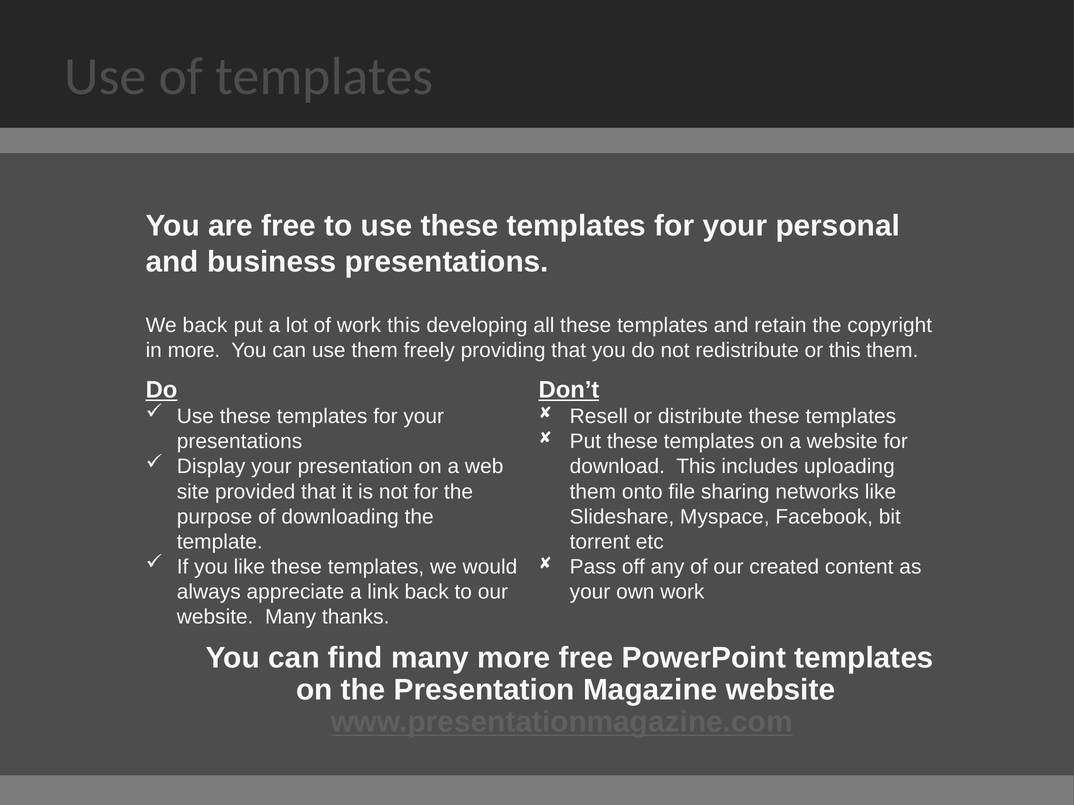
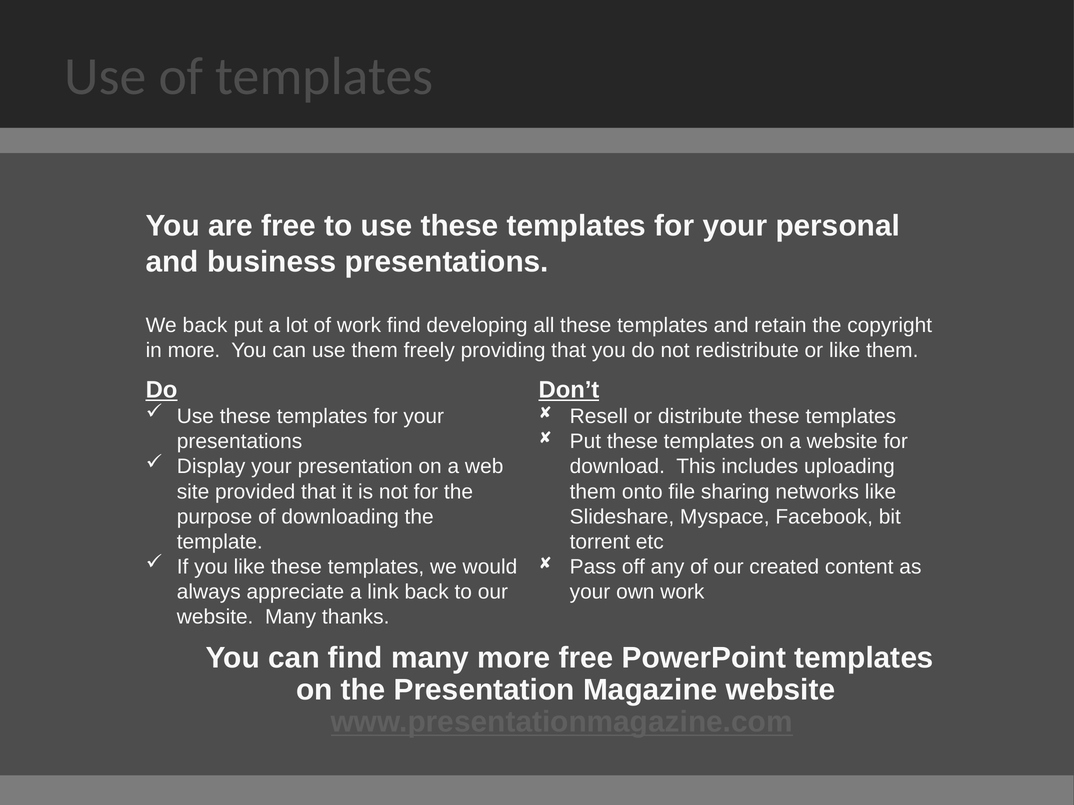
work this: this -> find (404, 326)
or this: this -> like (845, 351)
